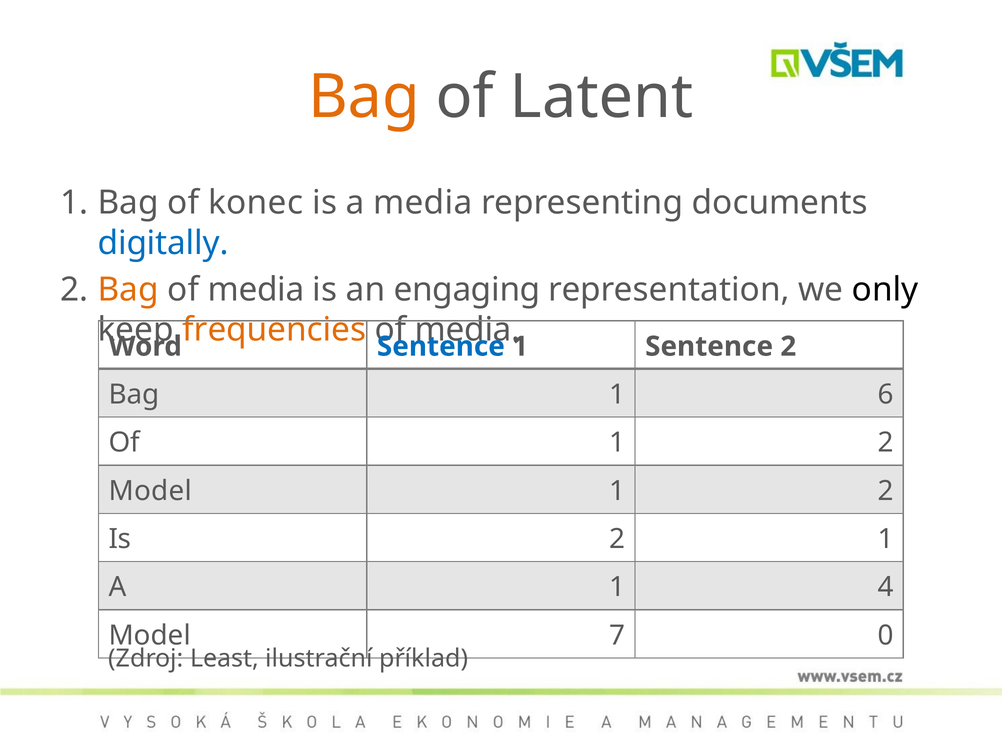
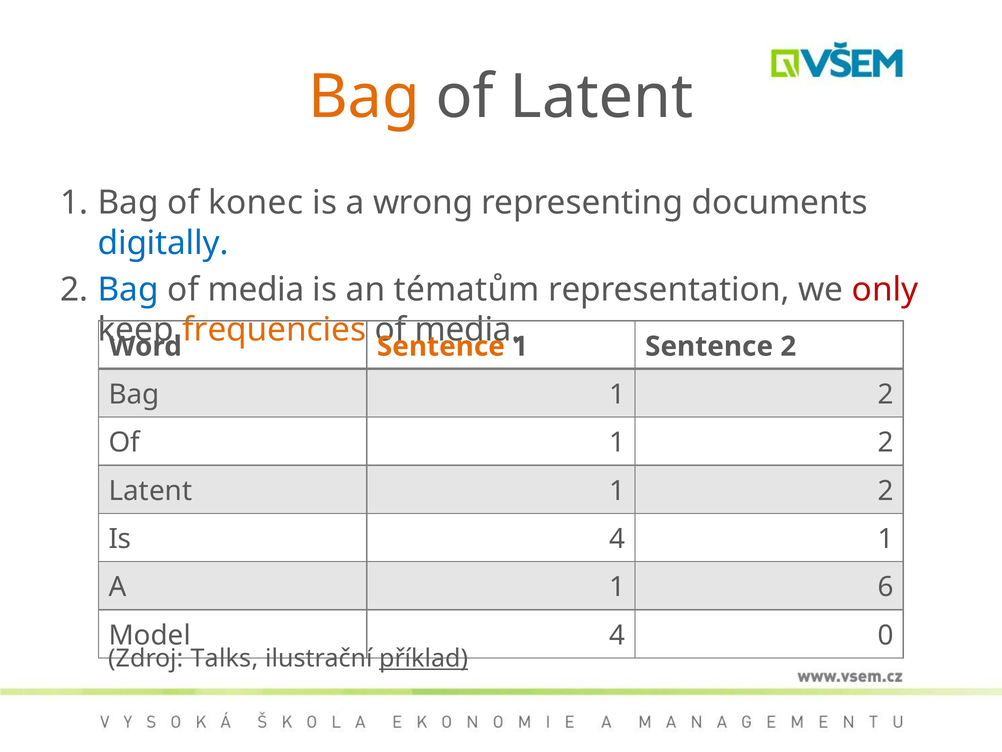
a media: media -> wrong (423, 203)
Bag colour: orange -> blue (128, 290)
engaging: engaging -> tématům (467, 290)
only colour: black -> red (885, 290)
Sentence colour: blue -> orange (441, 346)
Bag 1 6: 6 -> 2 (885, 394)
Model: Model -> Latent (150, 491)
Is 2: 2 -> 4 (617, 539)
4: 4 -> 6 (885, 587)
Model 7: 7 -> 4 (617, 635)
Least: Least -> Talks (224, 658)
příklad underline: none -> present (424, 658)
